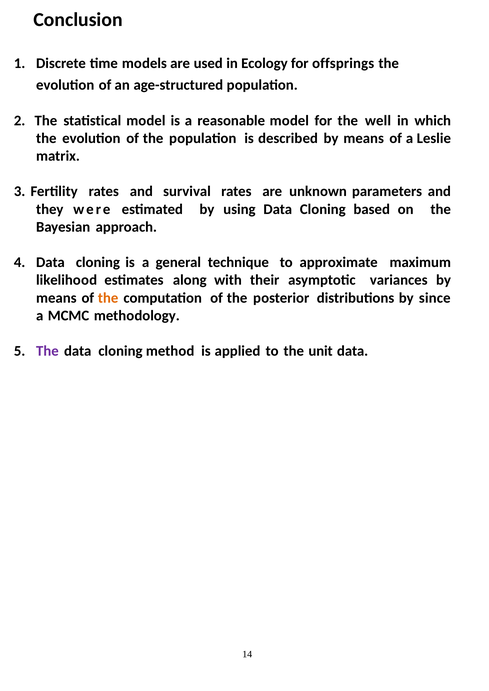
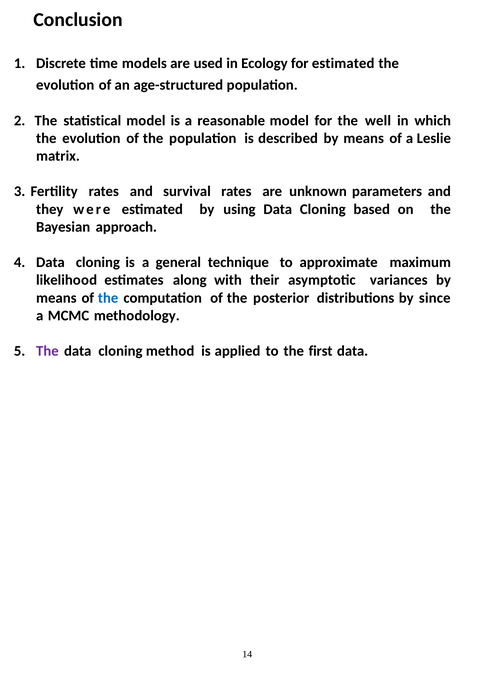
for offsprings: offsprings -> estimated (343, 63)
the colour: orange -> blue (108, 298)
unit: unit -> first (321, 351)
